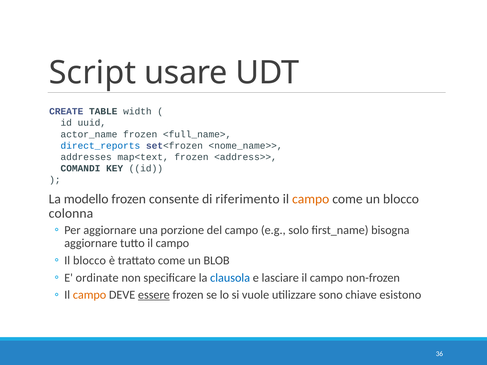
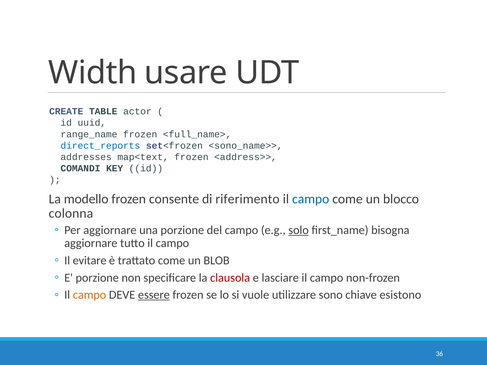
Script: Script -> Width (93, 73)
width: width -> actor (137, 112)
actor_name: actor_name -> range_name (89, 134)
<nome_name>>: <nome_name>> -> <sono_name>> (246, 146)
campo colour: orange -> blue (311, 199)
solo underline: none -> present (299, 230)
Il blocco: blocco -> evitare (90, 261)
E ordinate: ordinate -> porzione (97, 278)
clausola colour: blue -> red (230, 278)
